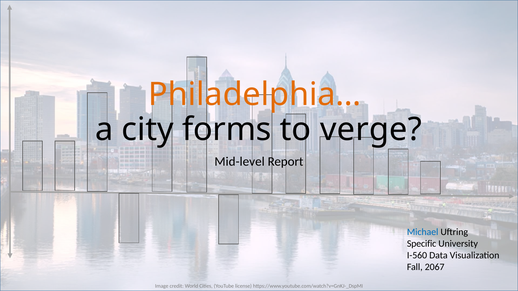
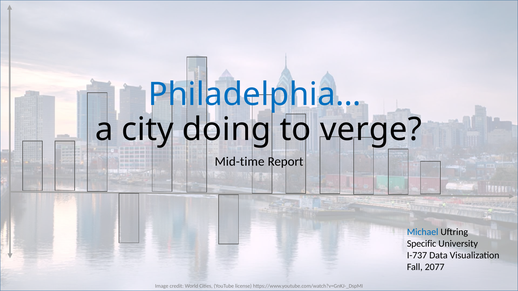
Philadelphia… colour: orange -> blue (255, 95)
forms: forms -> doing (227, 129)
Mid-level: Mid-level -> Mid-time (240, 162)
I-560: I-560 -> I-737 (417, 255)
2067: 2067 -> 2077 (435, 267)
